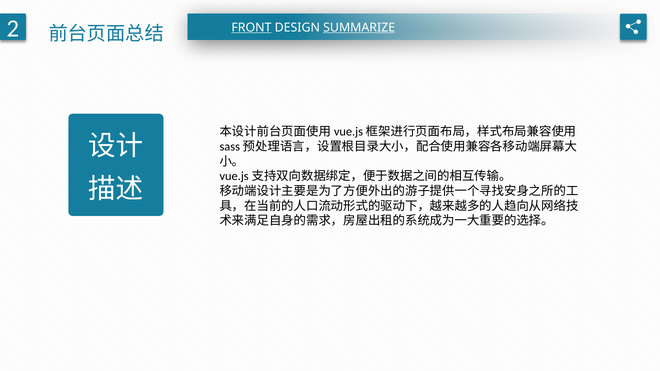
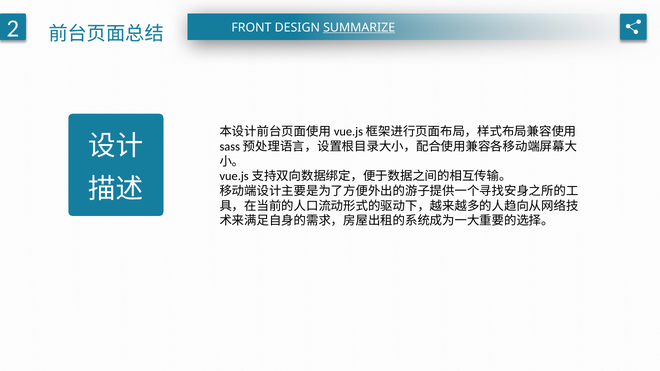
FRONT underline: present -> none (251, 28)
